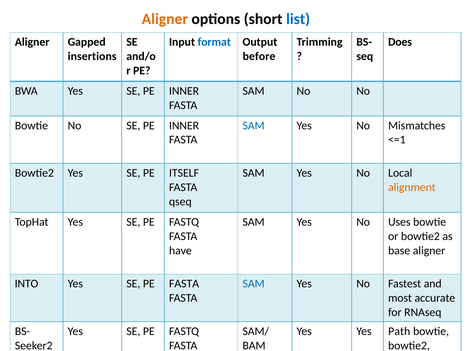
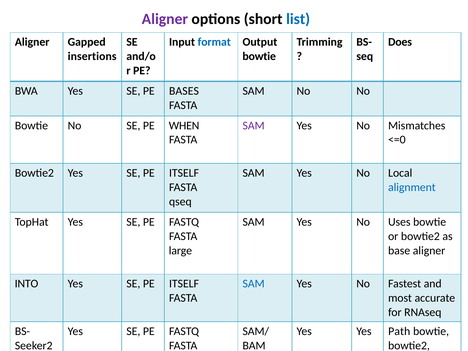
Aligner colour: orange -> purple (165, 19)
before: before -> bowtie (259, 56)
Yes SE PE INNER: INNER -> BASES (184, 91)
No SE PE INNER: INNER -> WHEN (184, 126)
SAM colour: blue -> purple (254, 126)
<=1: <=1 -> <=0 (397, 140)
alignment colour: orange -> blue (412, 187)
have: have -> large (180, 251)
FASTA: FASTA -> ITSELF (184, 284)
